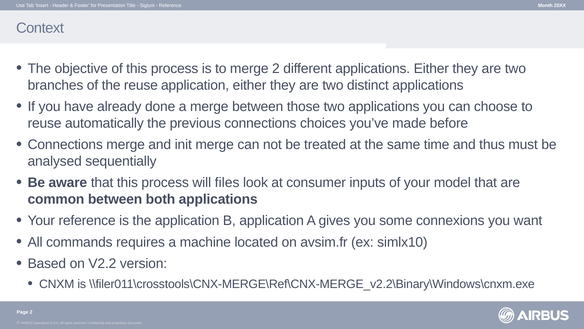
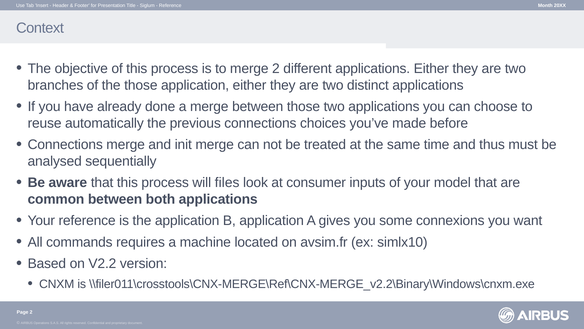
the reuse: reuse -> those (141, 85)
